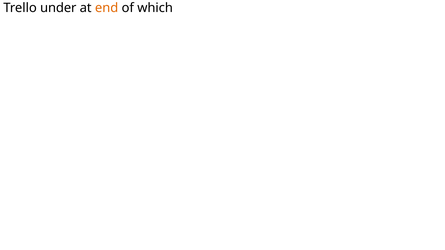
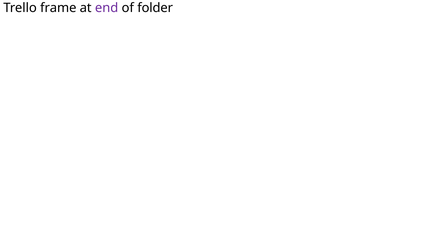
under: under -> frame (58, 8)
end colour: orange -> purple (107, 8)
which: which -> folder (155, 8)
